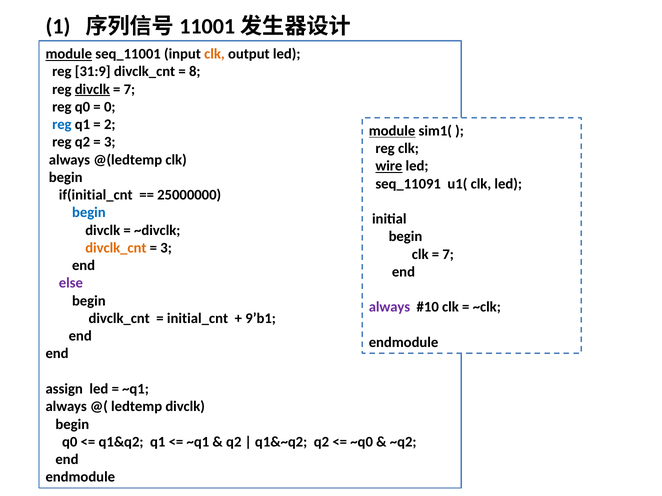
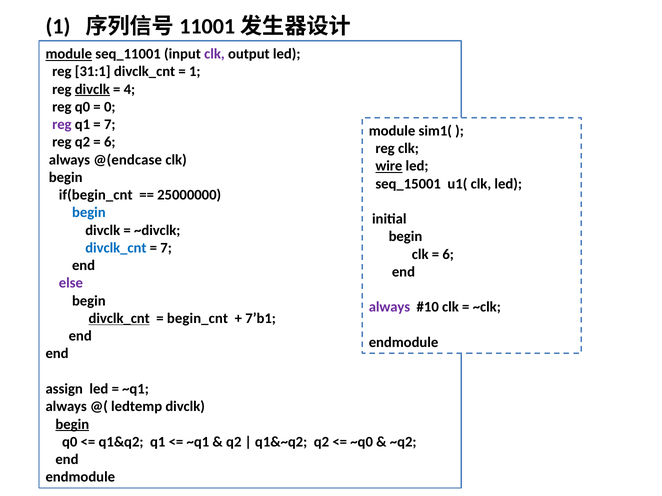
clk colour: orange -> purple (215, 54)
31:9: 31:9 -> 31:1 (93, 72)
8: 8 -> 1 (195, 72)
7: 7 -> 4 (129, 89)
reg colour: blue -> purple (62, 125)
2: 2 -> 7 (110, 125)
module underline: present -> none (392, 131)
3: 3 -> 6 (110, 142)
@(ledtemp: @(ledtemp -> @(endcase (128, 160)
seq_11091: seq_11091 -> seq_15001 (408, 184)
if(initial_cnt: if(initial_cnt -> if(begin_cnt (96, 195)
divclk_cnt colour: orange -> blue (116, 248)
3: 3 -> 7 (166, 248)
7: 7 -> 6 (448, 255)
divclk_cnt underline: none -> present (119, 319)
initial_cnt: initial_cnt -> begin_cnt (197, 319)
9’b1: 9’b1 -> 7’b1 (261, 319)
begin underline: none -> present (72, 425)
